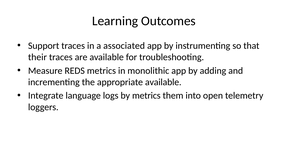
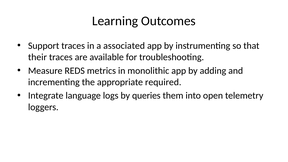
appropriate available: available -> required (163, 82)
by metrics: metrics -> queries (146, 96)
